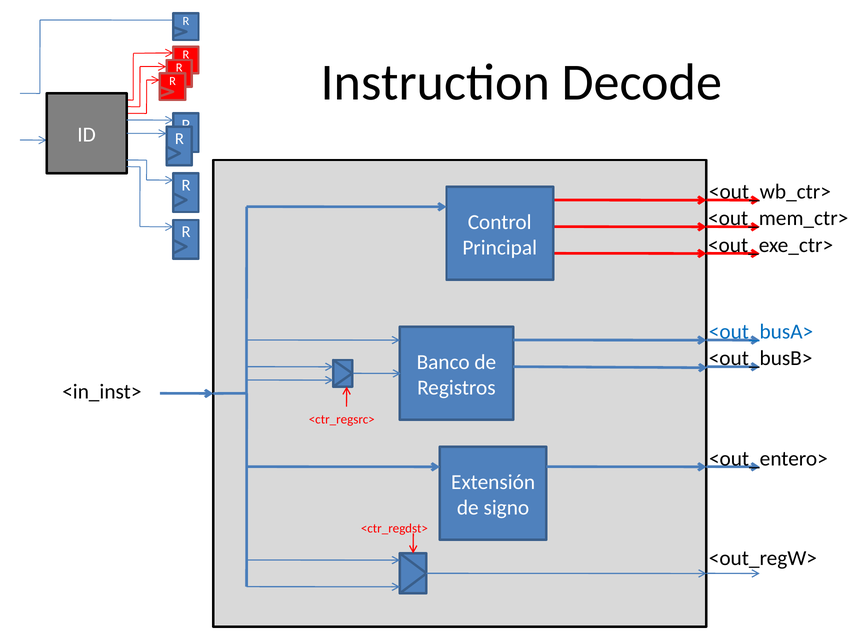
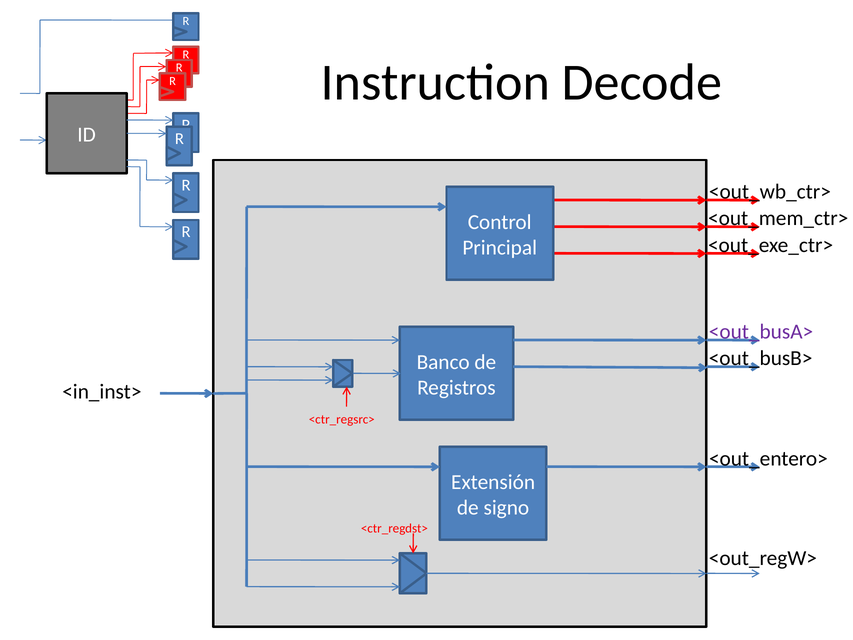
<out_busA> colour: blue -> purple (761, 332)
